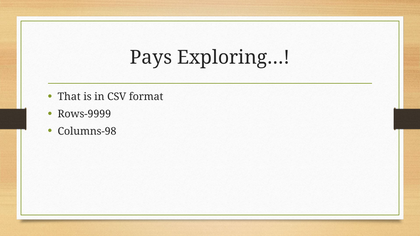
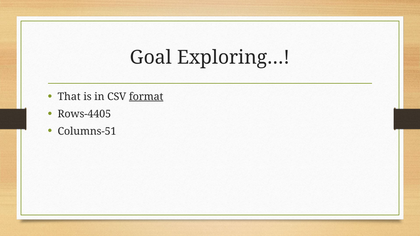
Pays: Pays -> Goal (151, 58)
format underline: none -> present (146, 97)
Rows-9999: Rows-9999 -> Rows-4405 (84, 114)
Columns-98: Columns-98 -> Columns-51 (87, 131)
